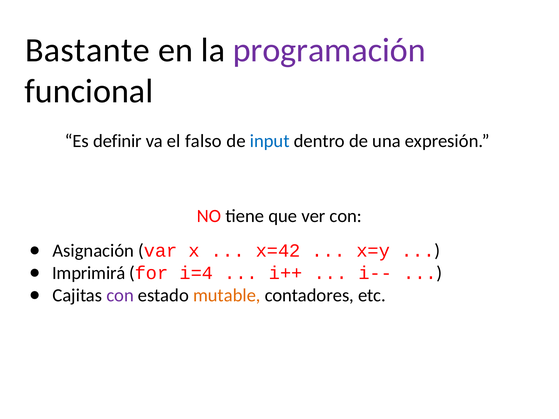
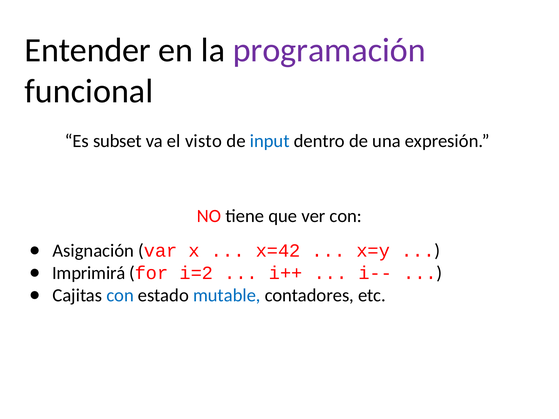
Bastante: Bastante -> Entender (88, 50)
definir: definir -> subset (117, 141)
falso: falso -> visto (203, 141)
i=4: i=4 -> i=2 (196, 273)
con colour: purple -> blue (120, 296)
mutable colour: orange -> blue (227, 296)
